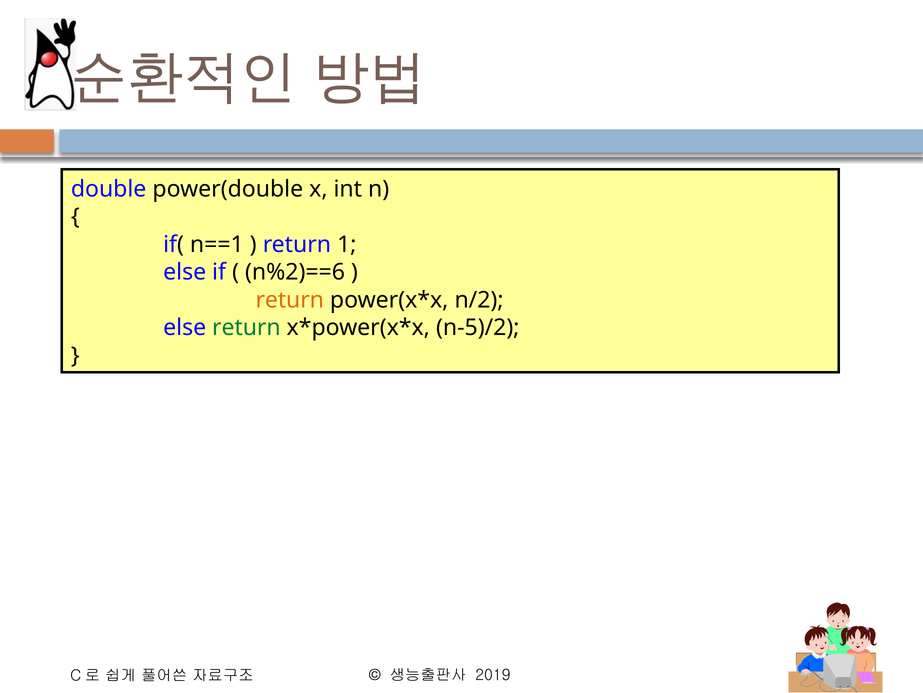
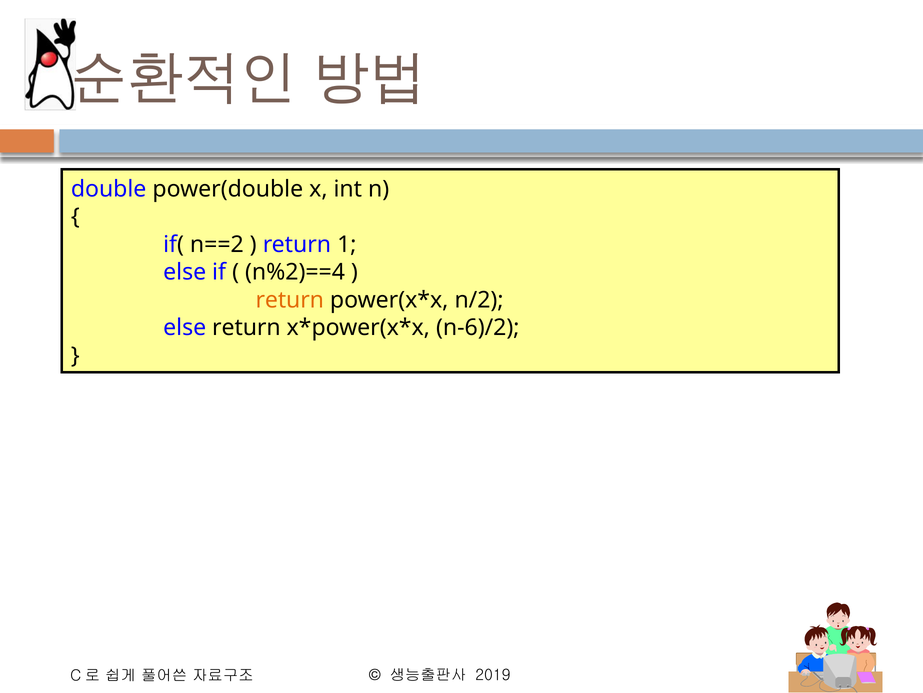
n==1: n==1 -> n==2 (217, 244)
n%2)==6: n%2)==6 -> n%2)==4 (295, 272)
return colour: green -> black (246, 327)
n-5)/2: n-5)/2 -> n-6)/2 (478, 327)
